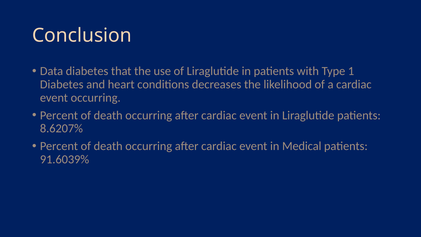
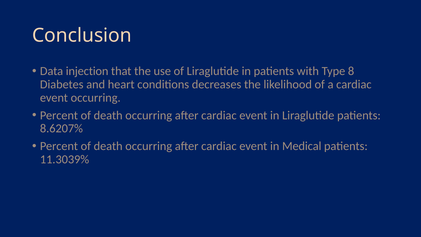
Data diabetes: diabetes -> injection (87, 71)
1: 1 -> 8 (351, 71)
91.6039%: 91.6039% -> 11.3039% (65, 159)
